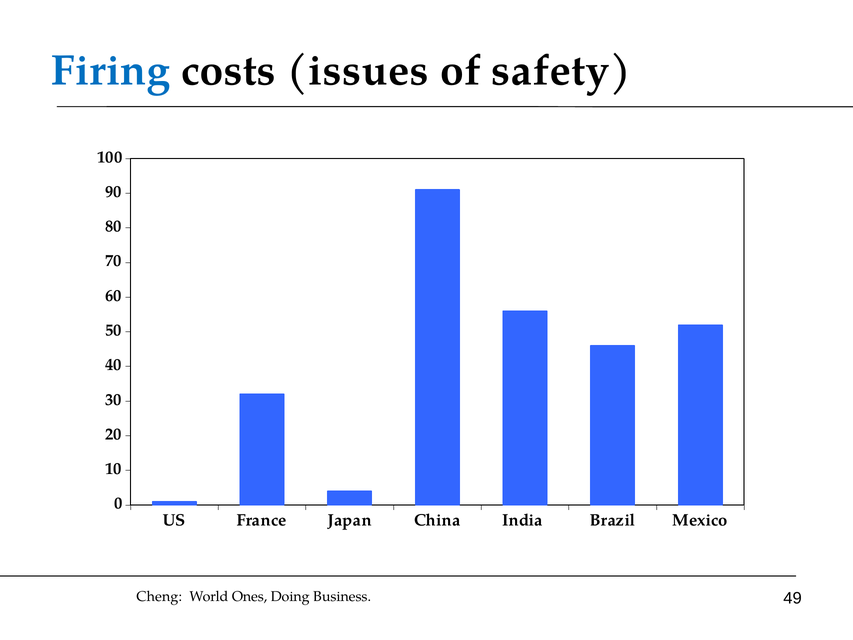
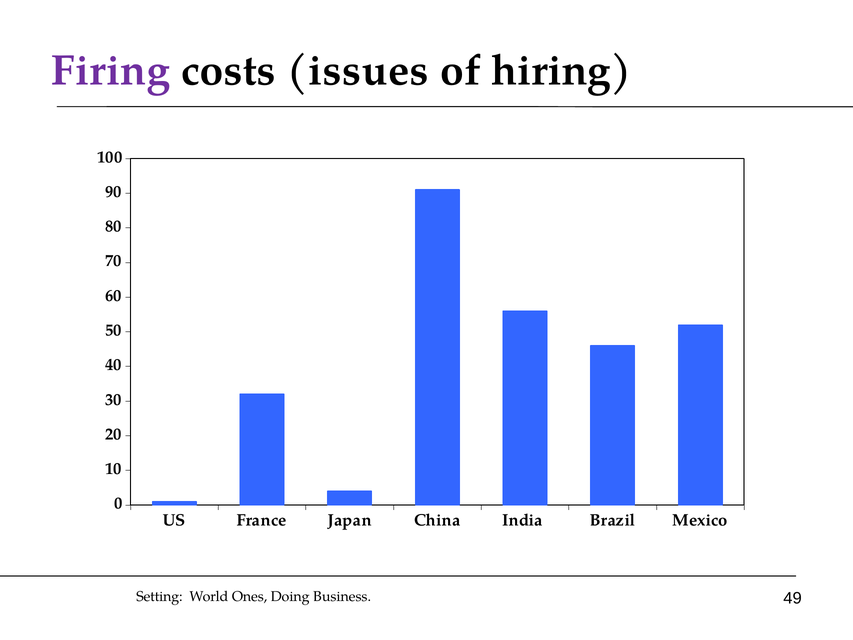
Firing colour: blue -> purple (111, 70)
safety: safety -> hiring (562, 70)
Cheng: Cheng -> Setting (159, 597)
